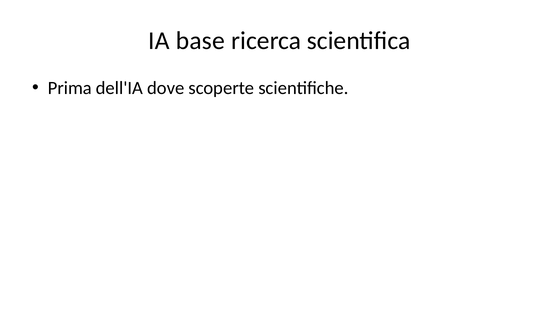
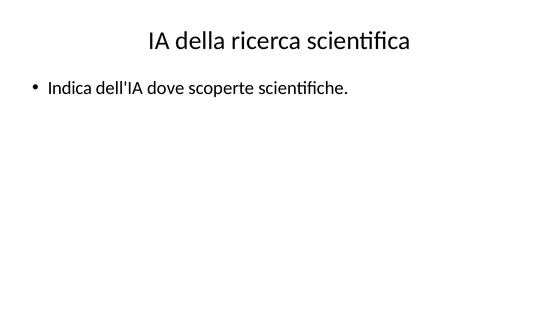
base: base -> della (200, 41)
Prima: Prima -> Indica (70, 88)
